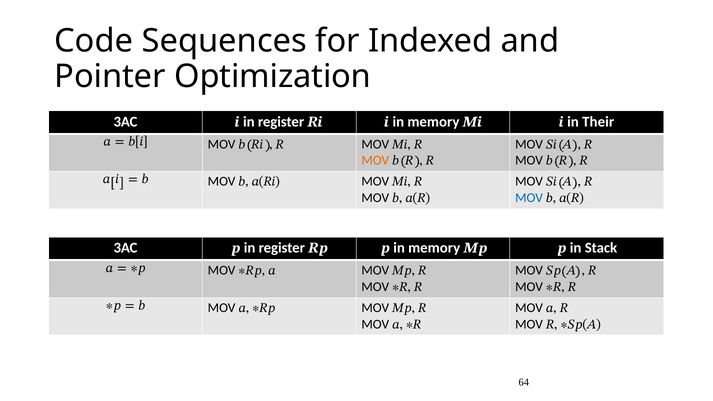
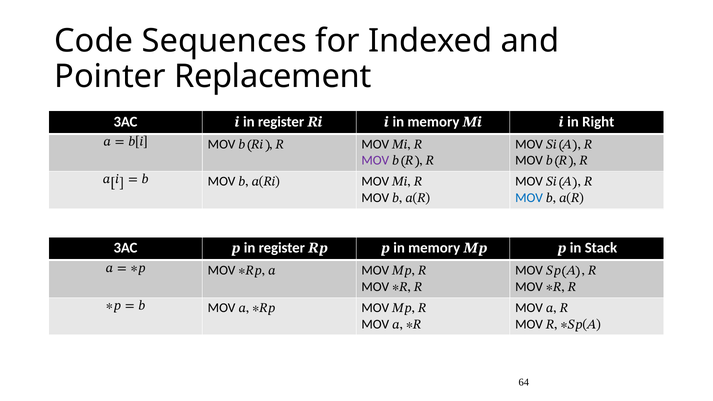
Optimization: Optimization -> Replacement (273, 76)
Their: Their -> Right (598, 122)
MOV colour: orange -> purple (375, 160)
